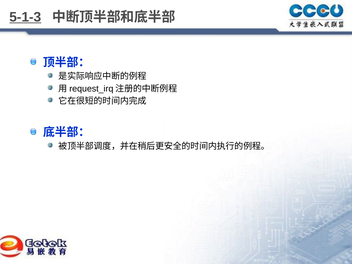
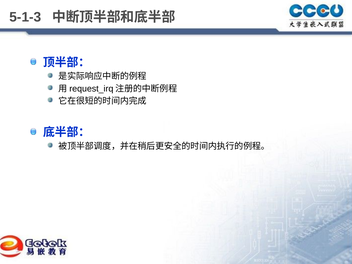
5-1-3 underline: present -> none (25, 17)
